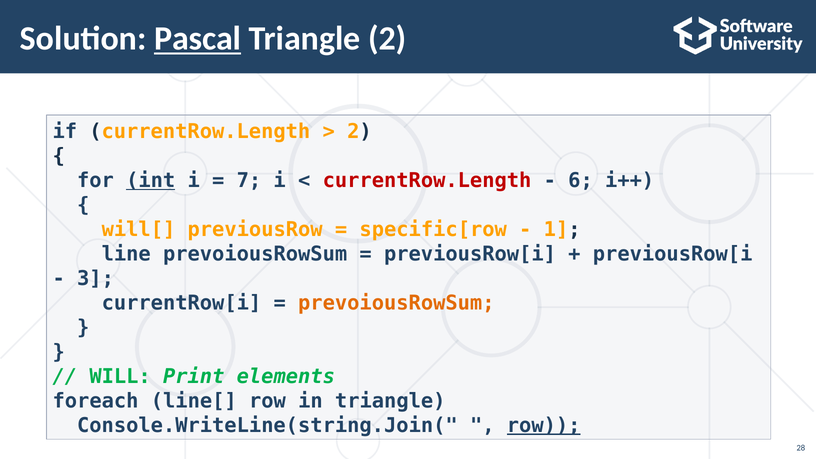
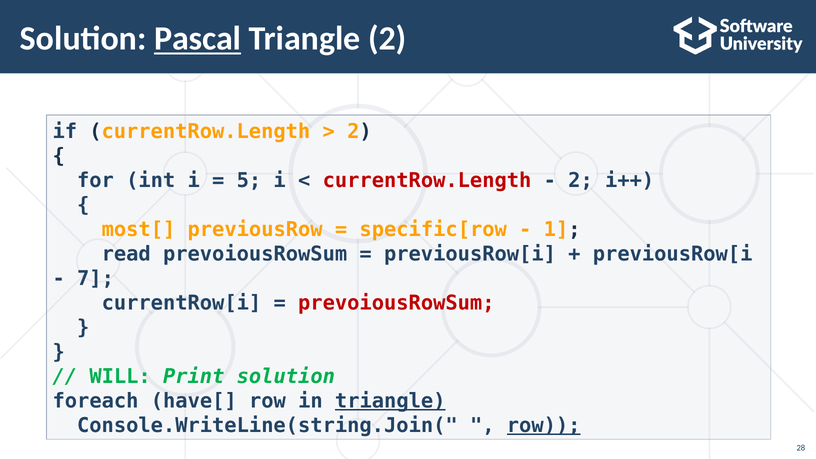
int underline: present -> none (151, 181)
7: 7 -> 5 (249, 181)
6: 6 -> 2 (581, 181)
will[: will[ -> most[ (138, 230)
line: line -> read (126, 254)
3: 3 -> 7 (96, 279)
prevoiousRowSum colour: orange -> red (396, 303)
Print elements: elements -> solution (286, 377)
line[: line[ -> have[ (194, 401)
triangle underline: none -> present (390, 401)
